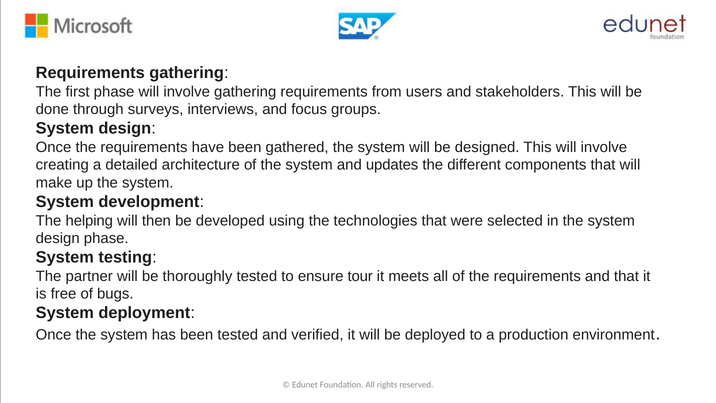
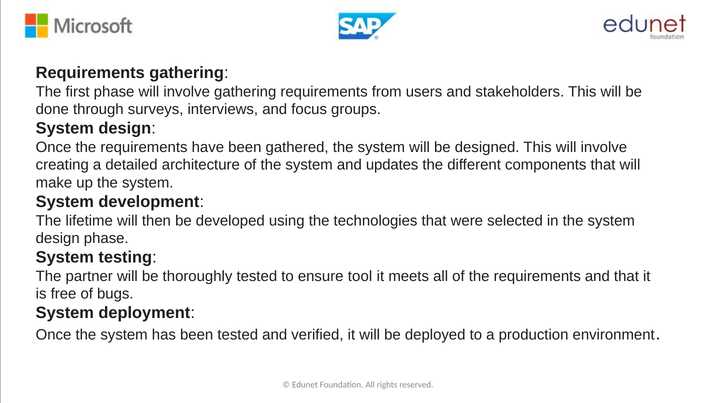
helping: helping -> lifetime (89, 220)
tour: tour -> tool (360, 276)
